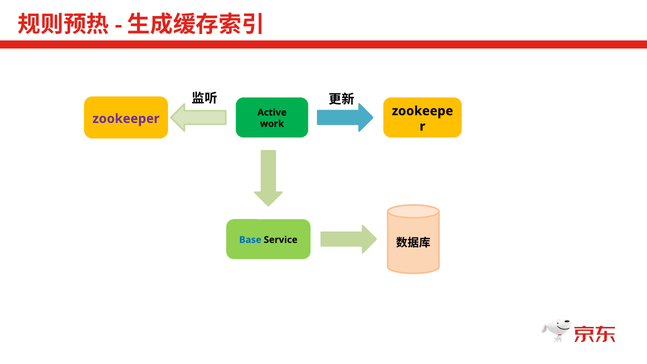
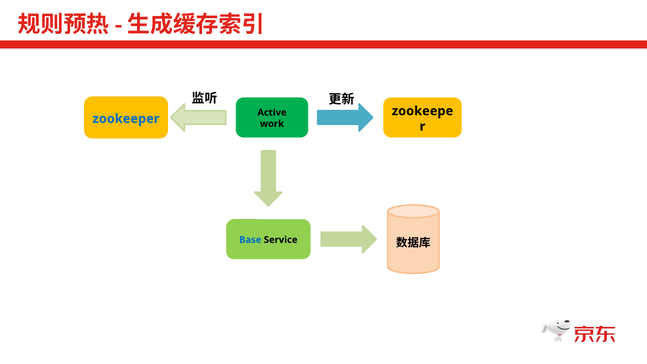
zookeeper colour: purple -> blue (126, 119)
